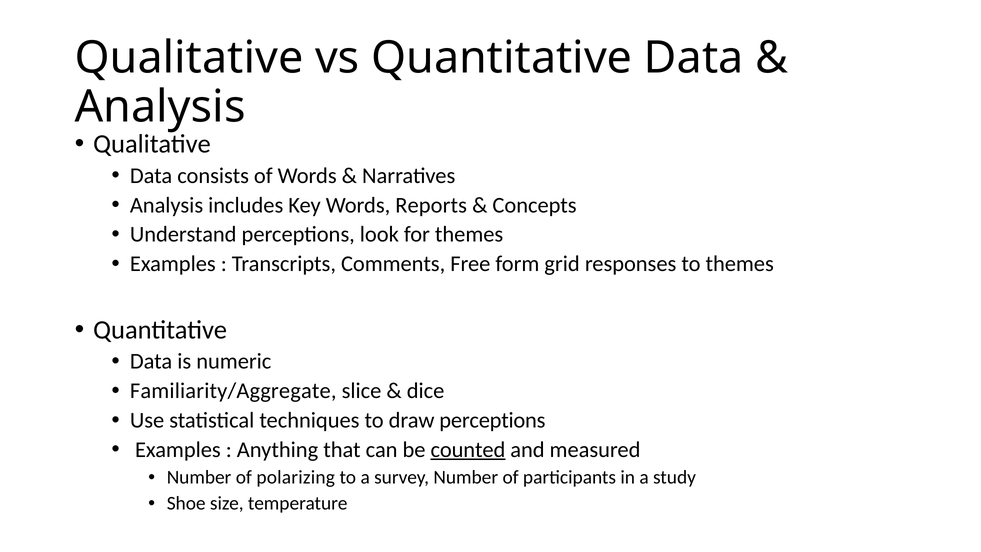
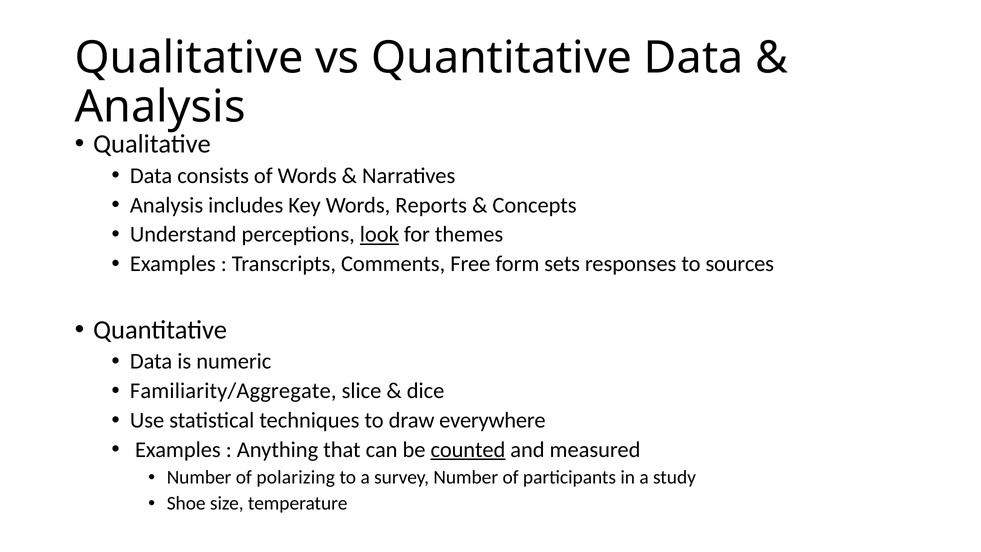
look underline: none -> present (379, 234)
grid: grid -> sets (562, 264)
to themes: themes -> sources (740, 264)
draw perceptions: perceptions -> everywhere (492, 420)
